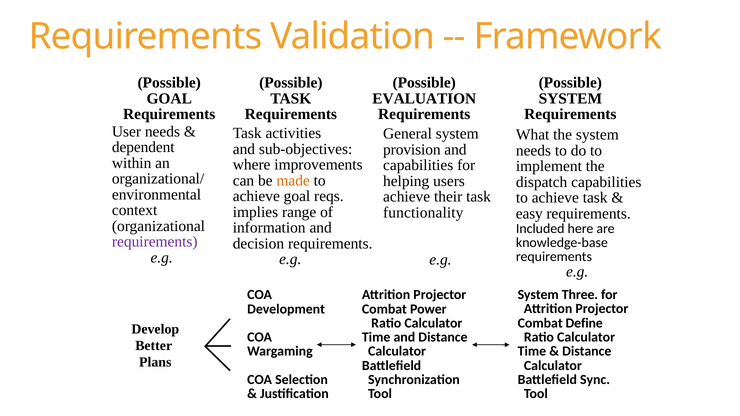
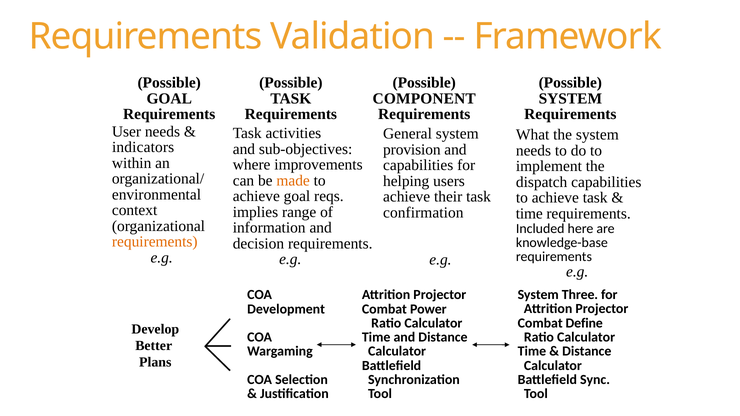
EVALUATION: EVALUATION -> COMPONENT (424, 99)
dependent: dependent -> indicators (143, 147)
functionality: functionality -> confirmation (423, 213)
easy: easy -> time (529, 214)
requirements colour: purple -> orange (155, 242)
